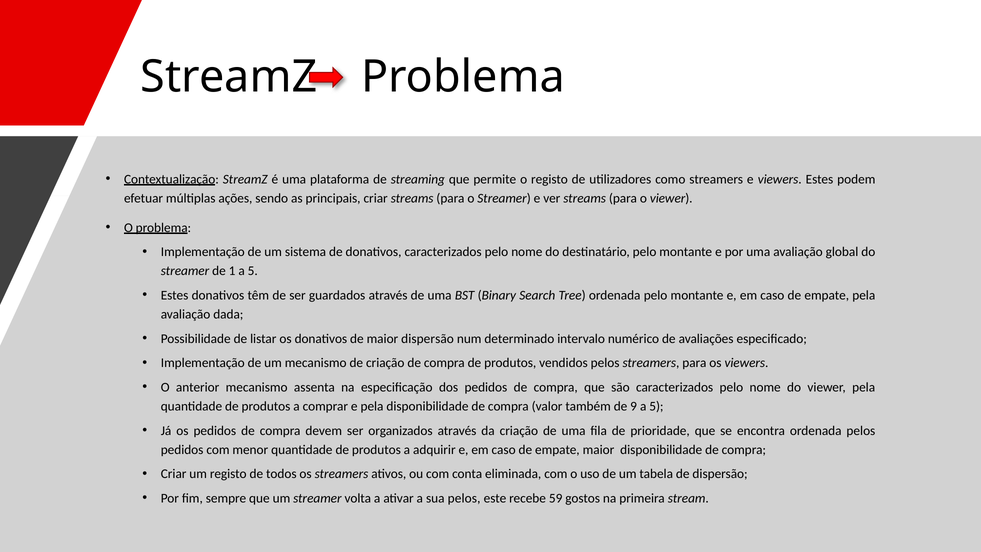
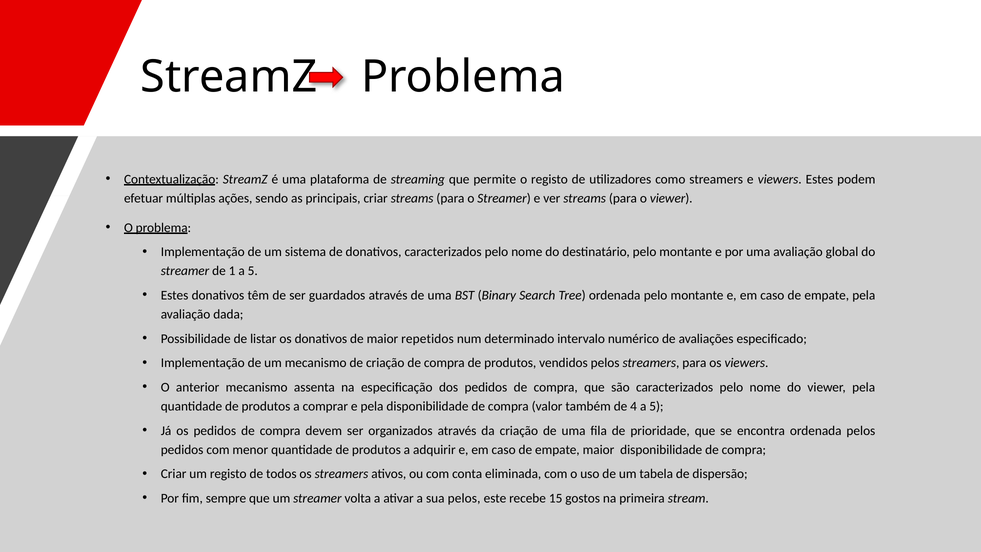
maior dispersão: dispersão -> repetidos (428, 339)
9: 9 -> 4 (634, 406)
59: 59 -> 15 (556, 498)
